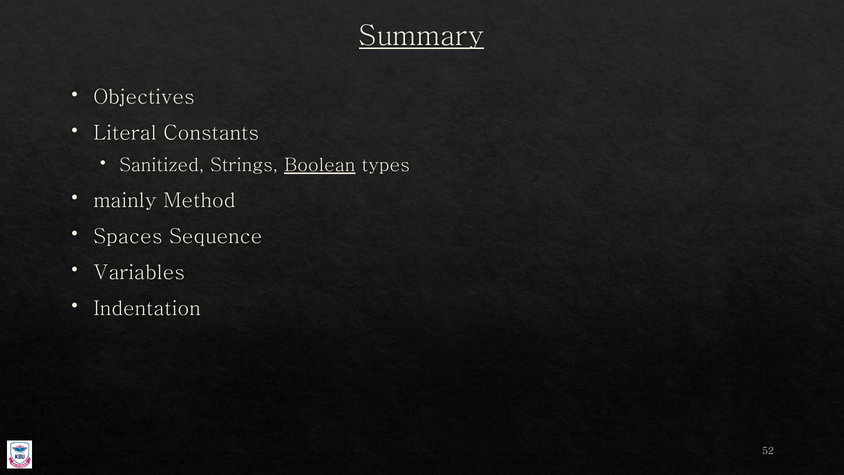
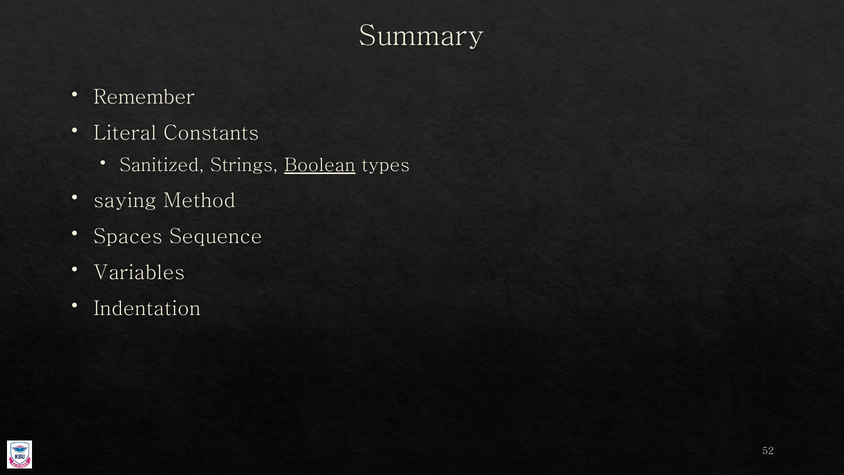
Summary underline: present -> none (422, 36)
Objectives: Objectives -> Remember (144, 97)
mainly: mainly -> saying (125, 200)
